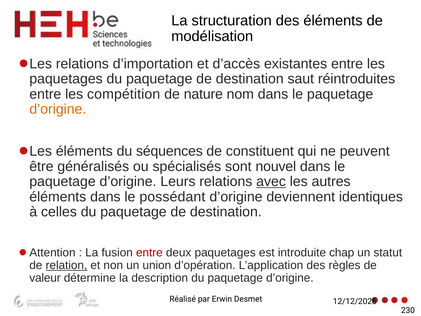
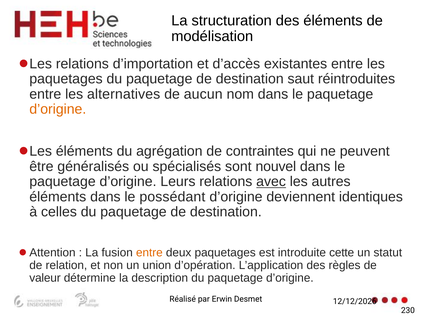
compétition: compétition -> alternatives (124, 94)
nature: nature -> aucun (203, 94)
séquences: séquences -> agrégation (169, 151)
constituent: constituent -> contraintes (260, 151)
entre colour: red -> orange (149, 253)
chap: chap -> cette (342, 253)
relation underline: present -> none (66, 265)
